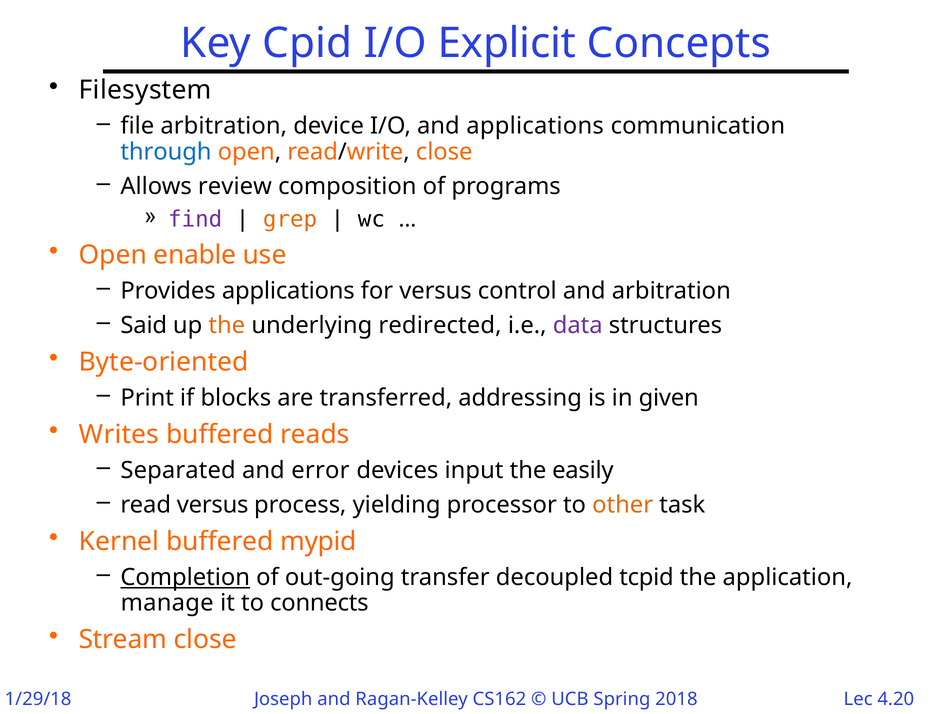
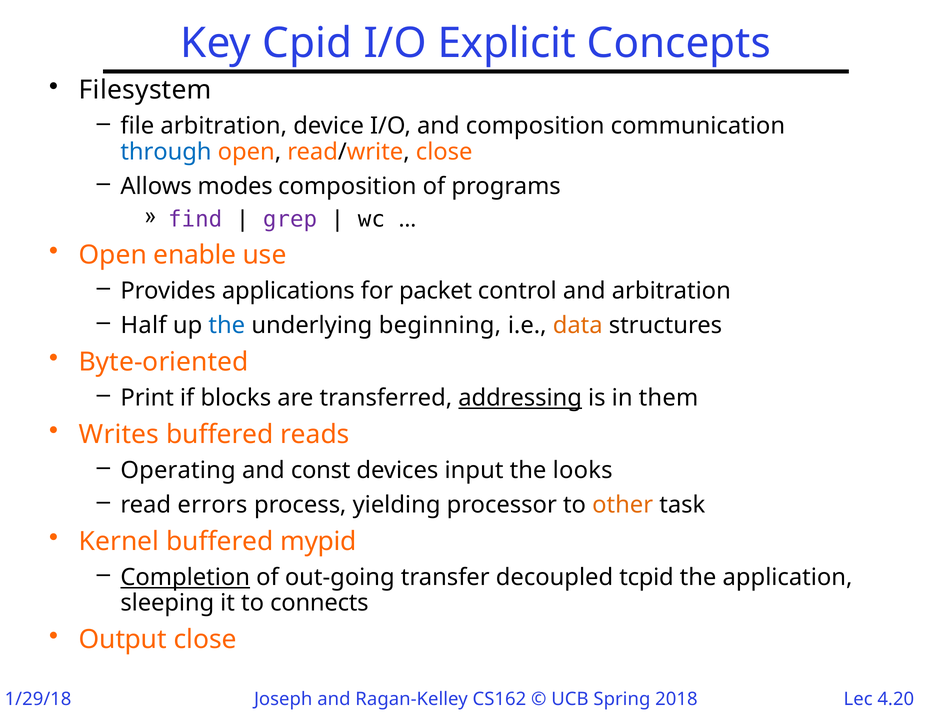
and applications: applications -> composition (535, 126)
review: review -> modes (235, 186)
grep colour: orange -> purple (290, 219)
for versus: versus -> packet (436, 291)
Said: Said -> Half (144, 325)
the colour: orange -> blue (227, 325)
redirected: redirected -> beginning (440, 325)
data colour: purple -> orange (578, 325)
addressing underline: none -> present (520, 398)
given: given -> them (668, 398)
Separated: Separated -> Operating (178, 470)
error: error -> const (321, 470)
easily: easily -> looks (583, 470)
read versus: versus -> errors (212, 505)
manage: manage -> sleeping (167, 603)
Stream: Stream -> Output (123, 640)
